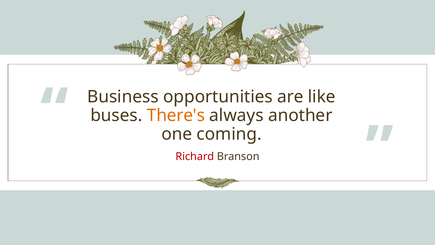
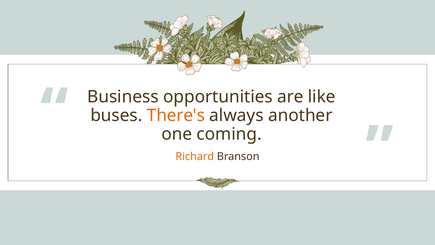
Richard colour: red -> orange (195, 156)
